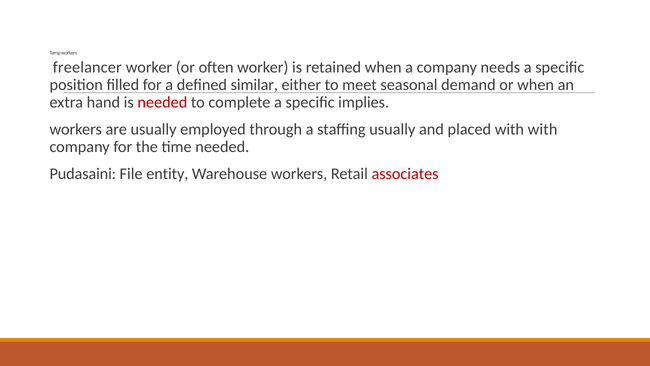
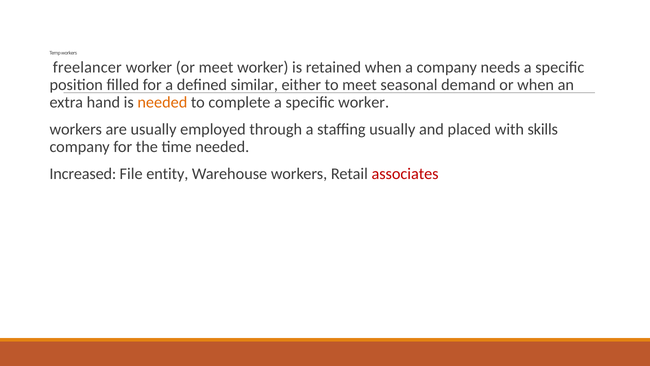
or often: often -> meet (216, 67)
needed colour: red -> orange (162, 102)
specific implies: implies -> worker (364, 102)
with with: with -> skills (543, 129)
Pudasaini: Pudasaini -> Increased (83, 174)
